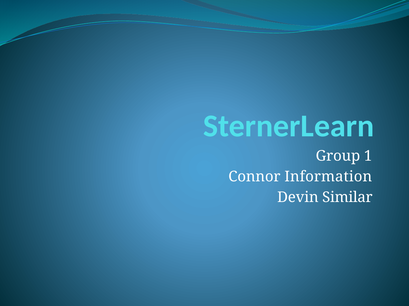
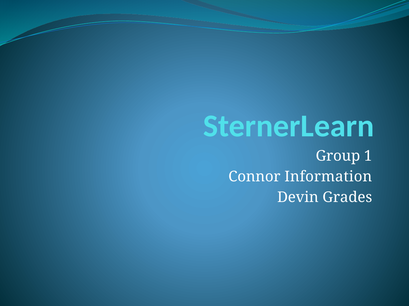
Similar: Similar -> Grades (347, 198)
